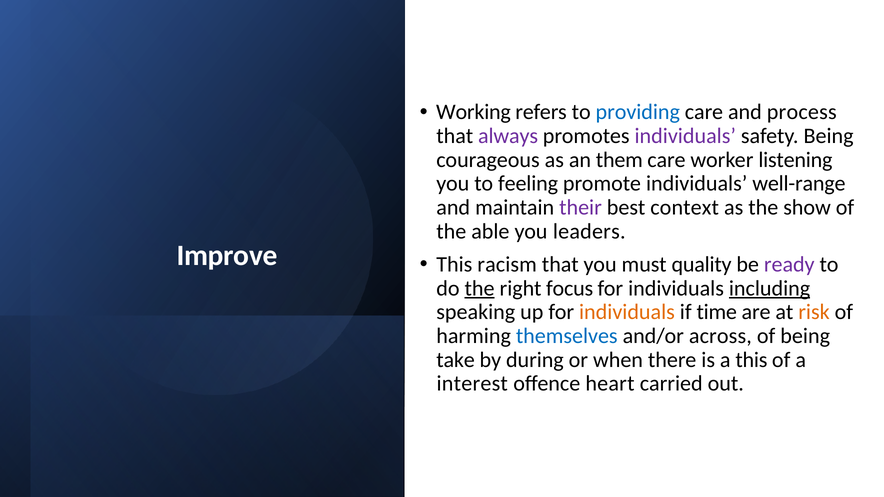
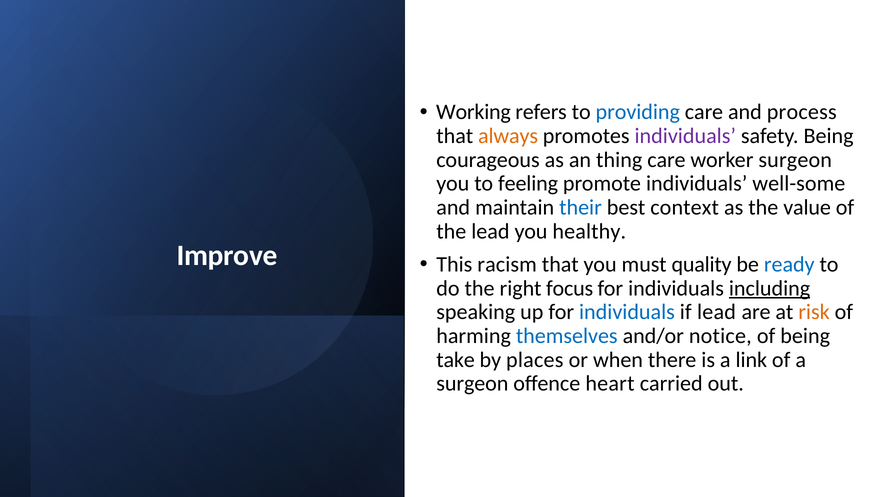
always colour: purple -> orange (508, 136)
them: them -> thing (619, 160)
worker listening: listening -> surgeon (795, 160)
well-range: well-range -> well-some (799, 184)
their colour: purple -> blue (581, 208)
show: show -> value (807, 208)
the able: able -> lead (490, 231)
leaders: leaders -> healthy (589, 231)
ready colour: purple -> blue (789, 265)
the underline: present -> none (480, 288)
individuals colour: orange -> blue (627, 312)
if time: time -> lead (717, 312)
across: across -> notice (720, 336)
during: during -> places (535, 360)
a this: this -> link (751, 360)
interest: interest -> surgeon (472, 384)
